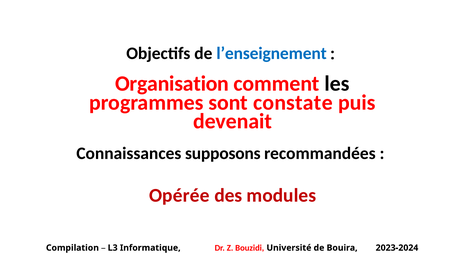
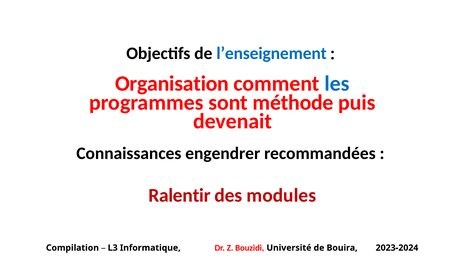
les colour: black -> blue (337, 83)
constate: constate -> méthode (293, 102)
supposons: supposons -> engendrer (223, 153)
Opérée: Opérée -> Ralentir (180, 195)
